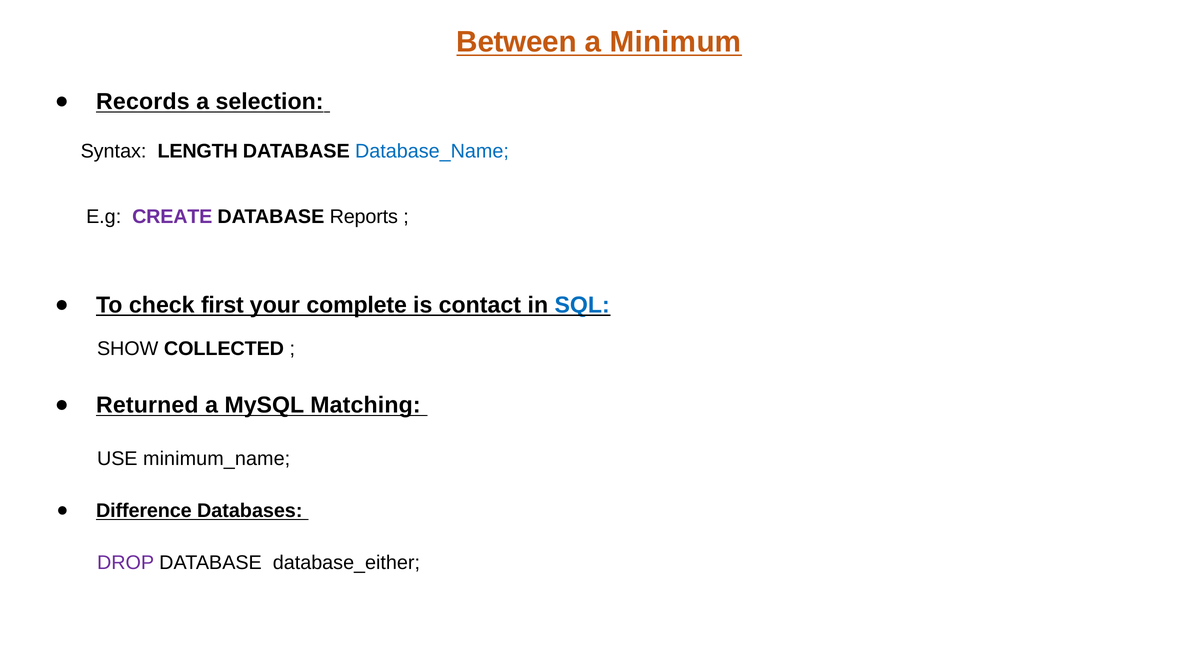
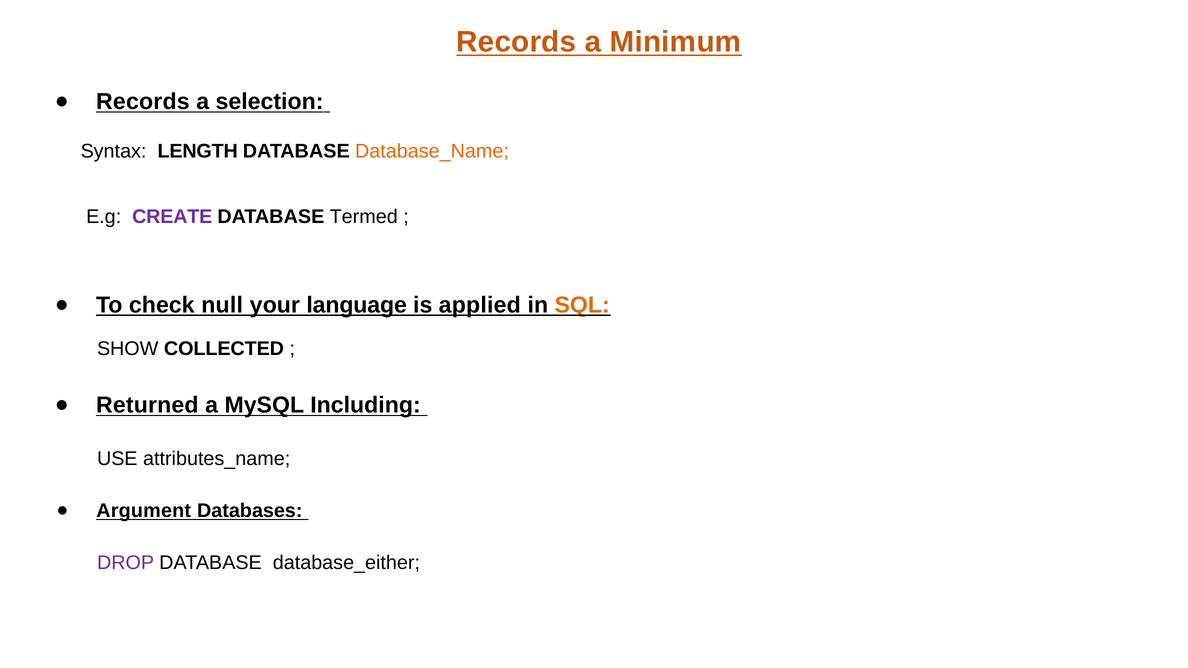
Between: Between -> Records (516, 42)
Database_Name colour: blue -> orange (432, 151)
Reports: Reports -> Termed (364, 217)
first: first -> null (222, 305)
complete: complete -> language (357, 305)
contact: contact -> applied (480, 305)
SQL colour: blue -> orange (582, 305)
Matching: Matching -> Including (365, 405)
minimum_name: minimum_name -> attributes_name (217, 459)
Difference: Difference -> Argument (144, 511)
